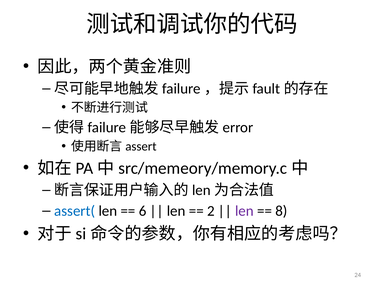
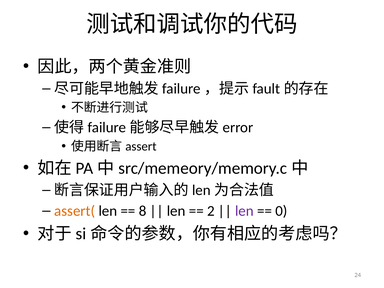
assert( colour: blue -> orange (75, 211)
6: 6 -> 8 (143, 211)
8: 8 -> 0 (281, 211)
